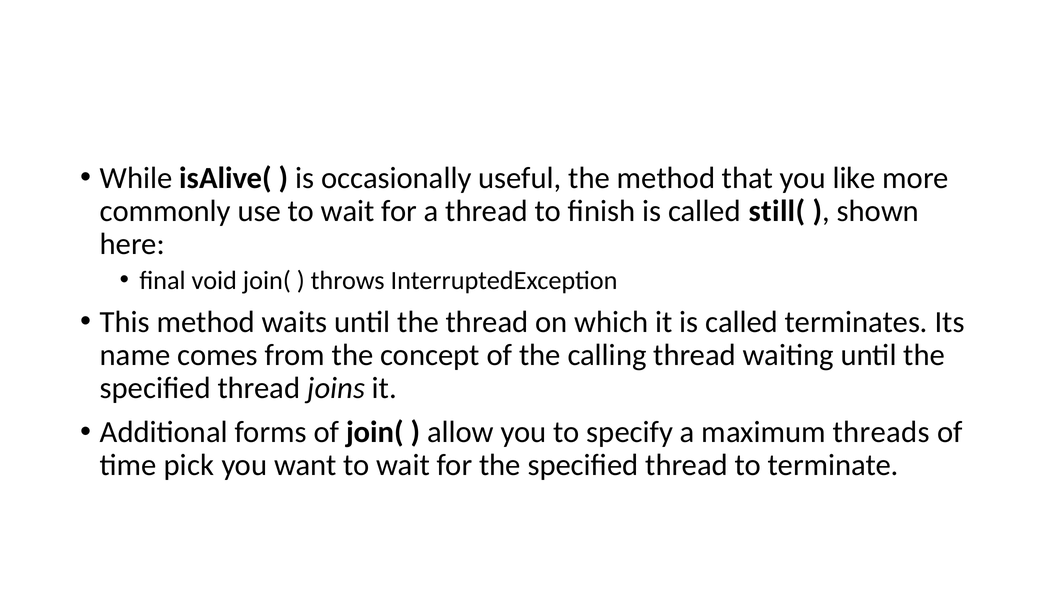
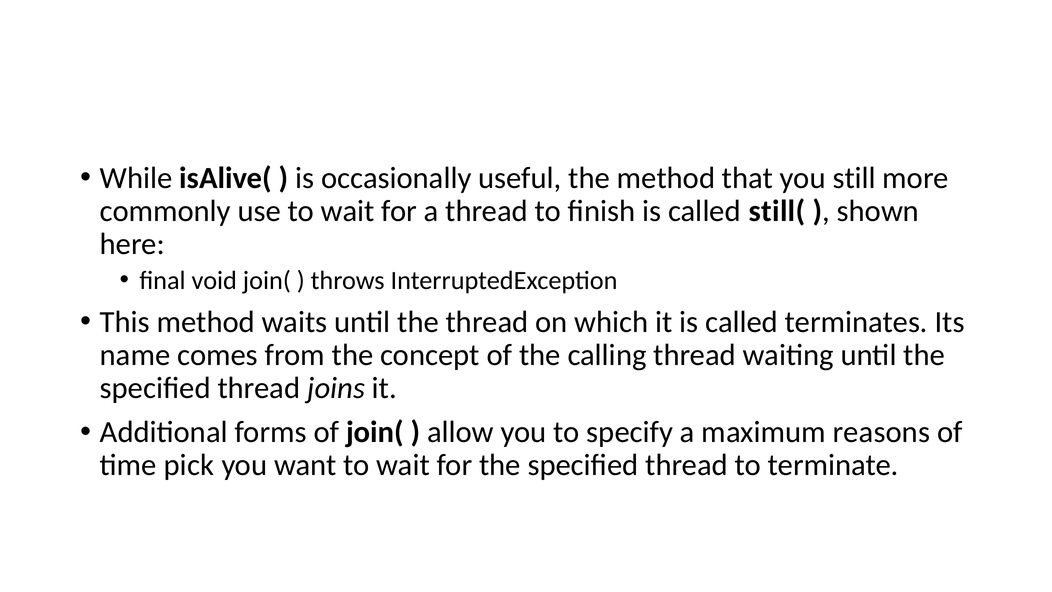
like: like -> still (854, 178)
threads: threads -> reasons (881, 432)
